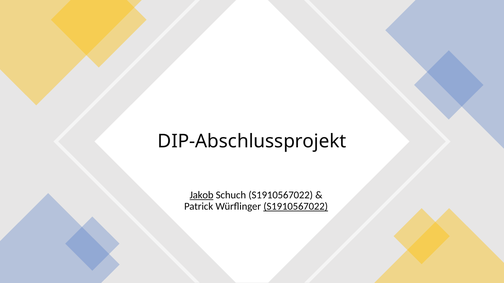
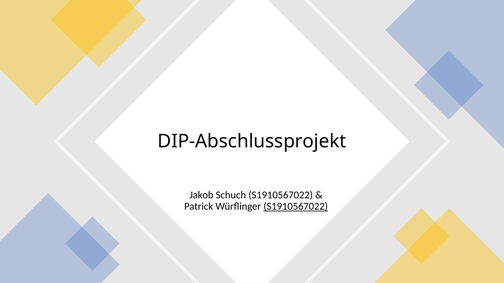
Jakob underline: present -> none (201, 195)
